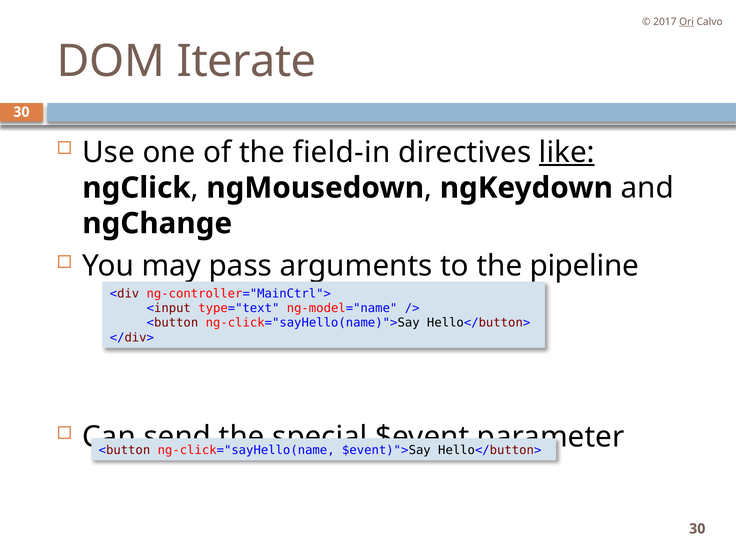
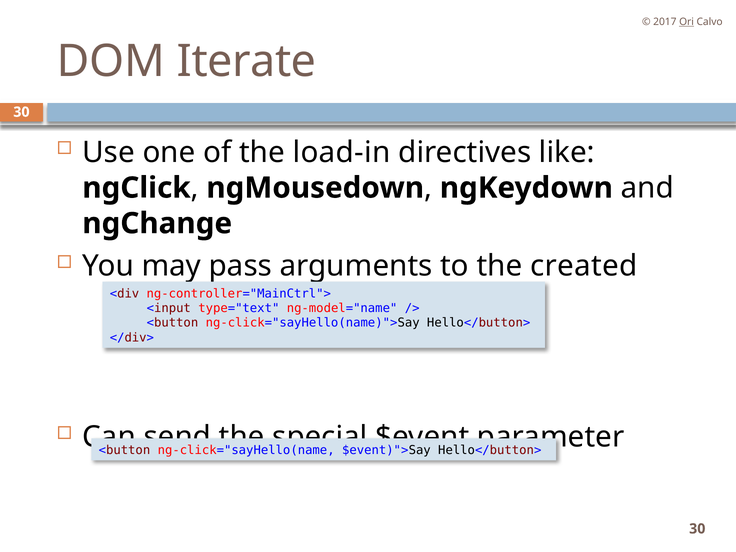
field-in: field-in -> load-in (341, 152)
like underline: present -> none (567, 152)
pipeline: pipeline -> created (584, 266)
